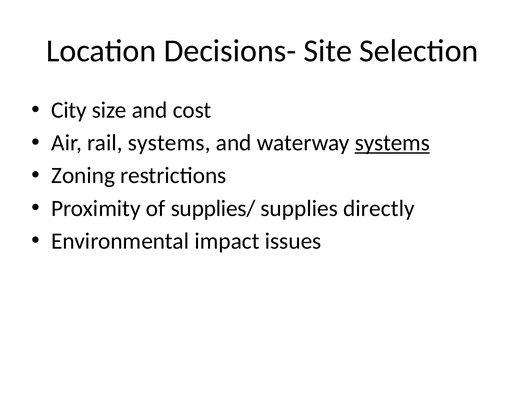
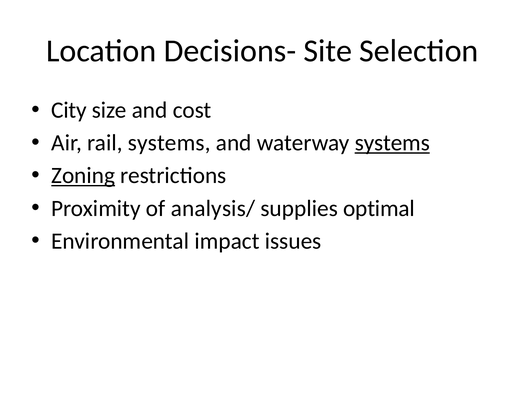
Zoning underline: none -> present (83, 175)
supplies/: supplies/ -> analysis/ (213, 208)
directly: directly -> optimal (379, 208)
